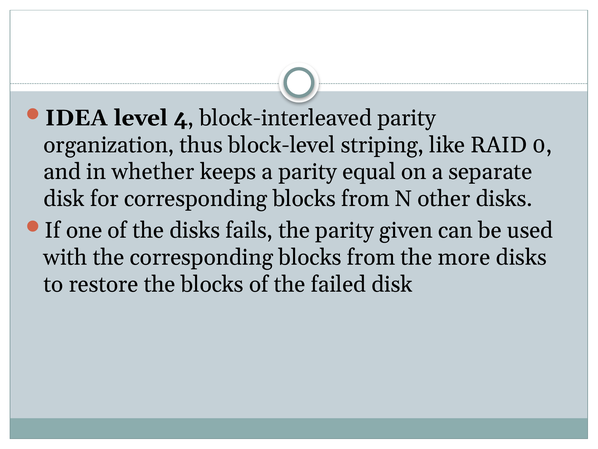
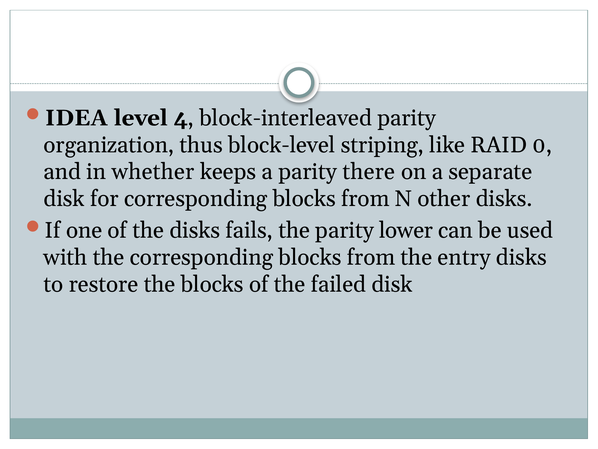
equal: equal -> there (369, 172)
given: given -> lower (406, 230)
more: more -> entry (464, 257)
